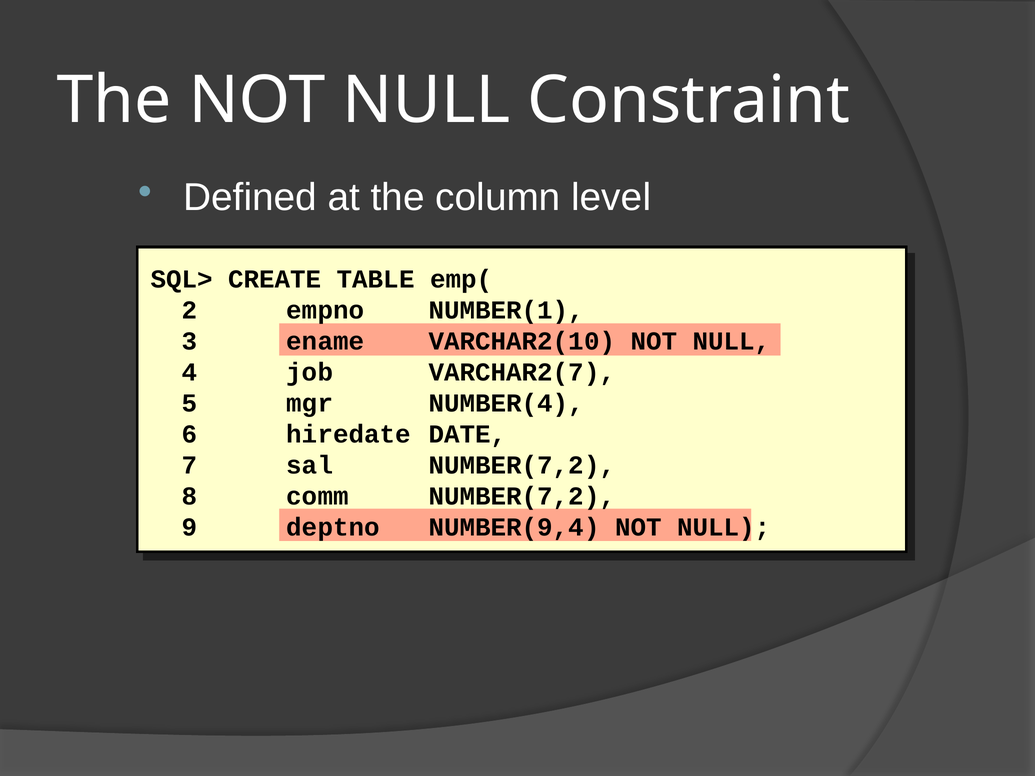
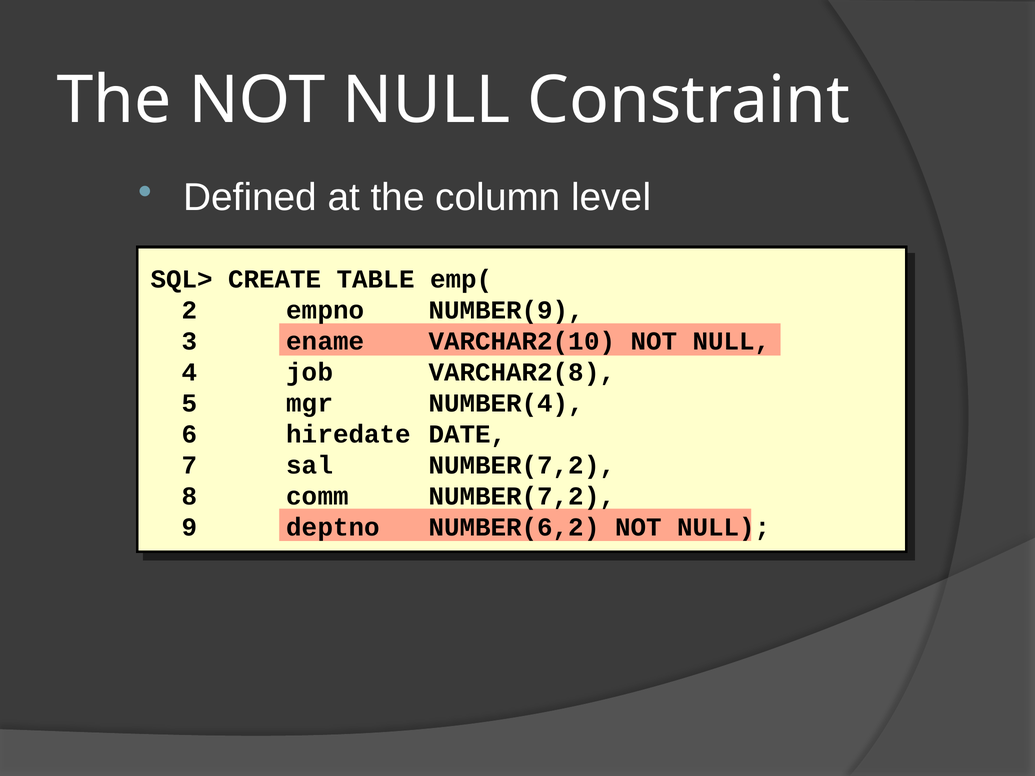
NUMBER(1: NUMBER(1 -> NUMBER(9 (506, 310)
VARCHAR2(7: VARCHAR2(7 -> VARCHAR2(8 (522, 372)
NUMBER(9,4: NUMBER(9,4 -> NUMBER(6,2 (514, 528)
